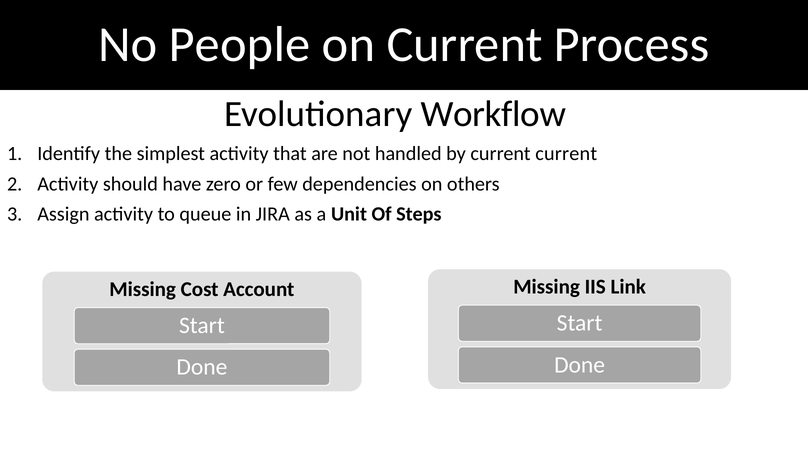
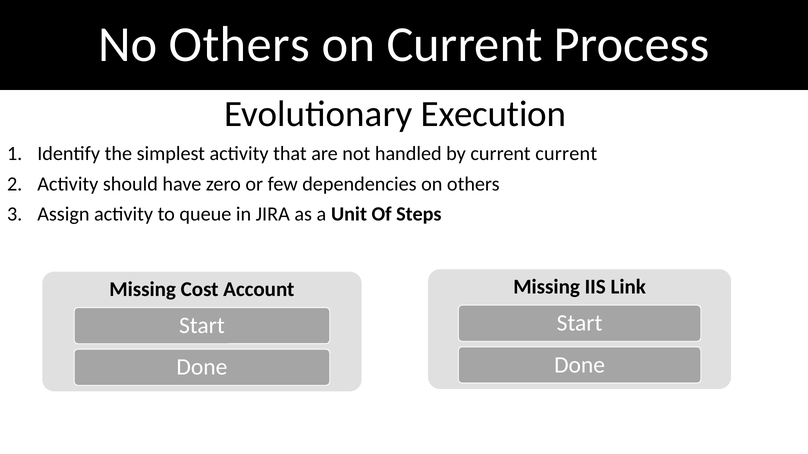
No People: People -> Others (239, 44)
Workflow: Workflow -> Execution (493, 114)
